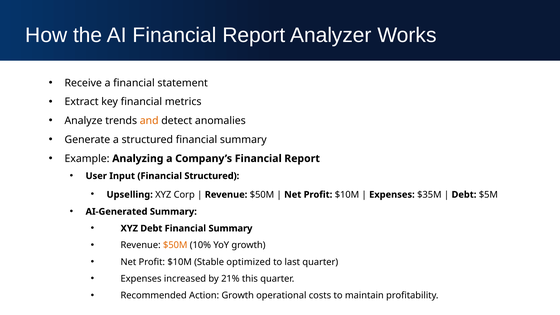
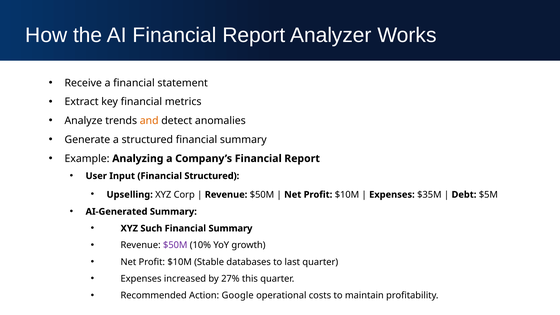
XYZ Debt: Debt -> Such (151, 228)
$50M colour: orange -> purple (175, 245)
optimized: optimized -> databases (249, 262)
21%: 21% -> 27% (230, 279)
Action Growth: Growth -> Google (238, 296)
